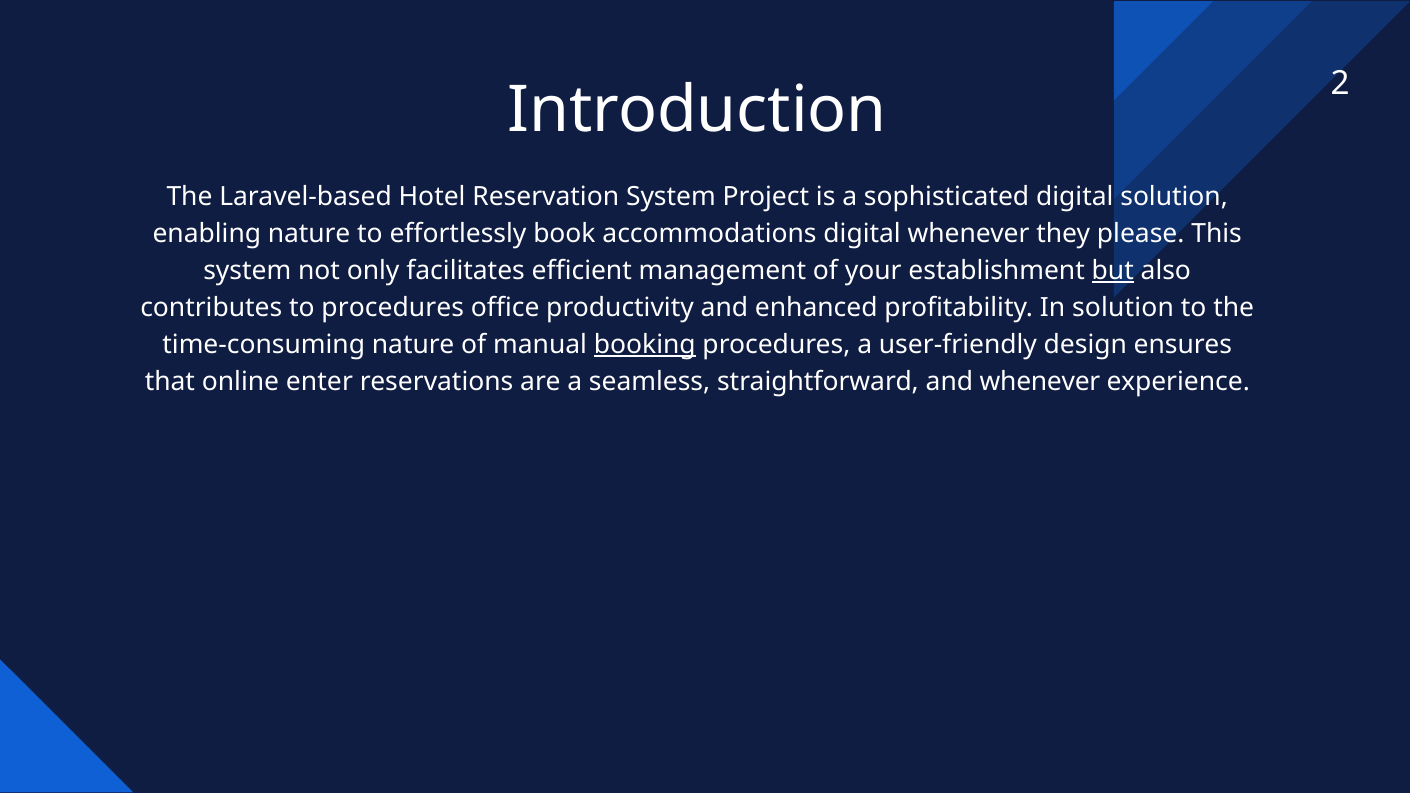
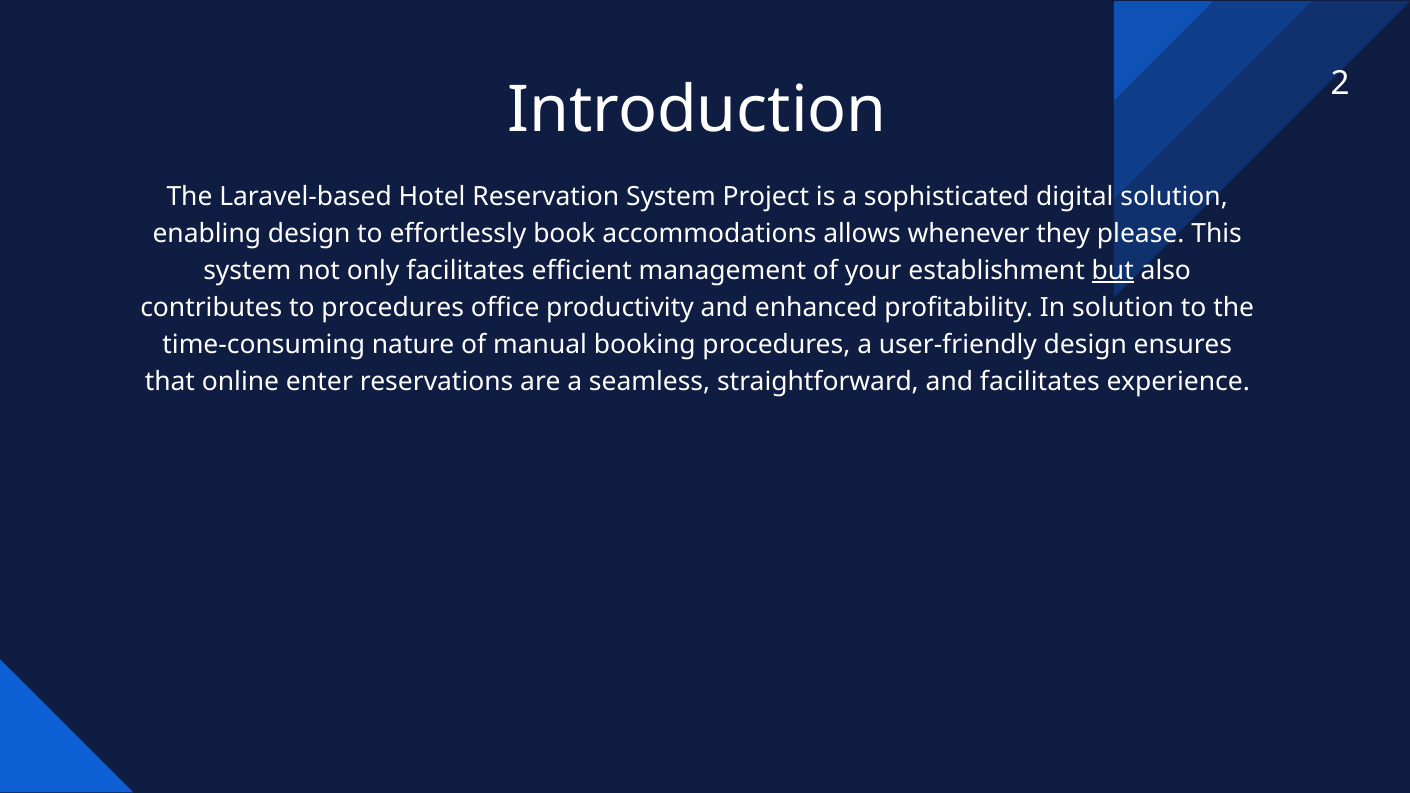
enabling nature: nature -> design (309, 233)
accommodations digital: digital -> allows (862, 233)
booking underline: present -> none (645, 345)
and whenever: whenever -> facilitates (1040, 382)
